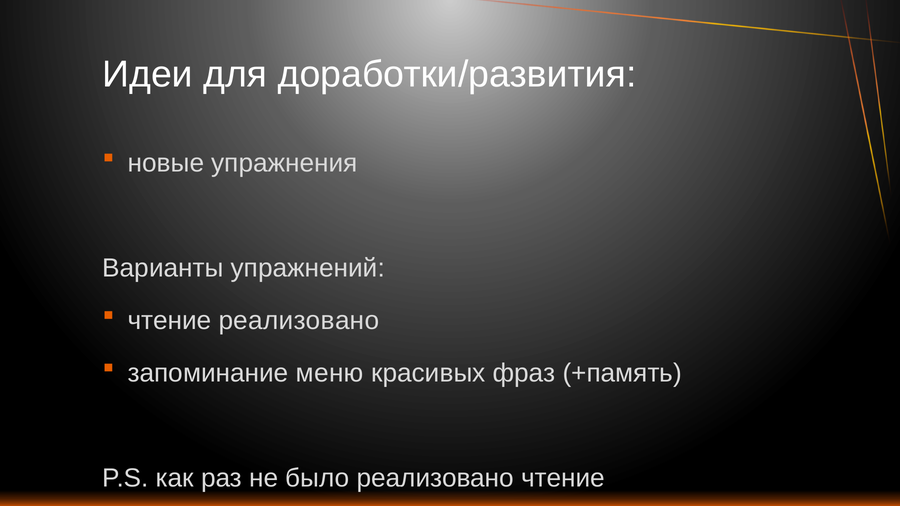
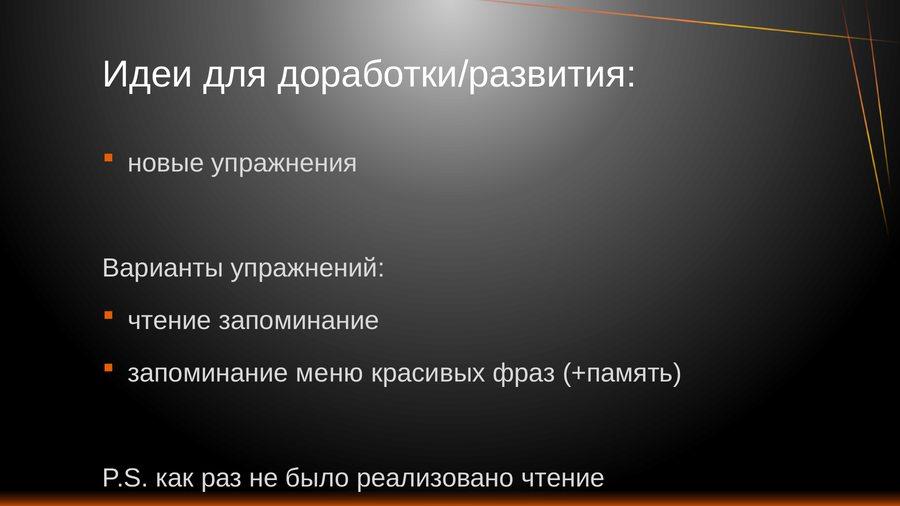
чтение реализовано: реализовано -> запоминание (299, 321)
